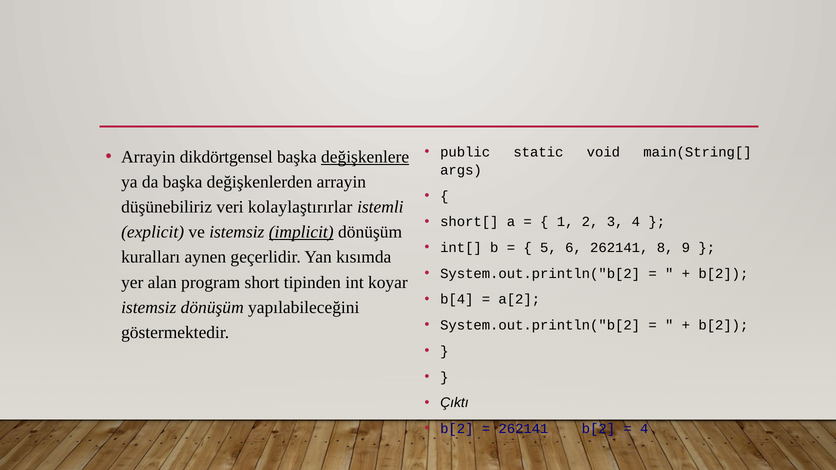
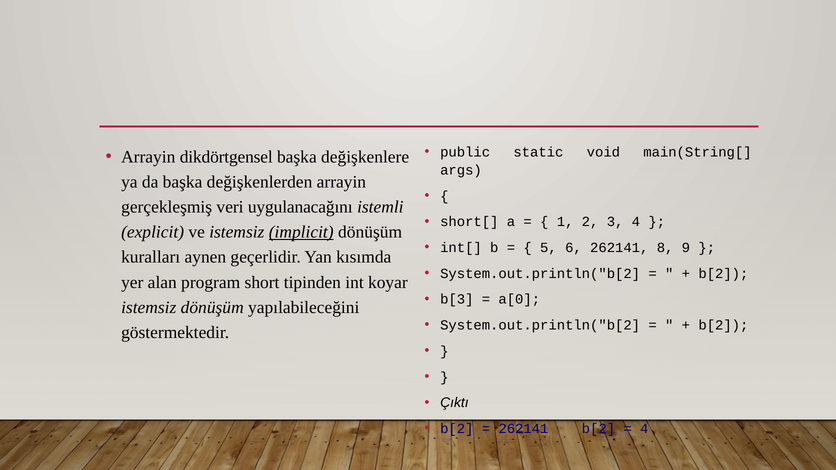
değişkenlere underline: present -> none (365, 157)
düşünebiliriz: düşünebiliriz -> gerçekleşmiş (167, 207)
kolaylaştırırlar: kolaylaştırırlar -> uygulanacağını (300, 207)
b[4: b[4 -> b[3 (457, 300)
a[2: a[2 -> a[0 (519, 300)
